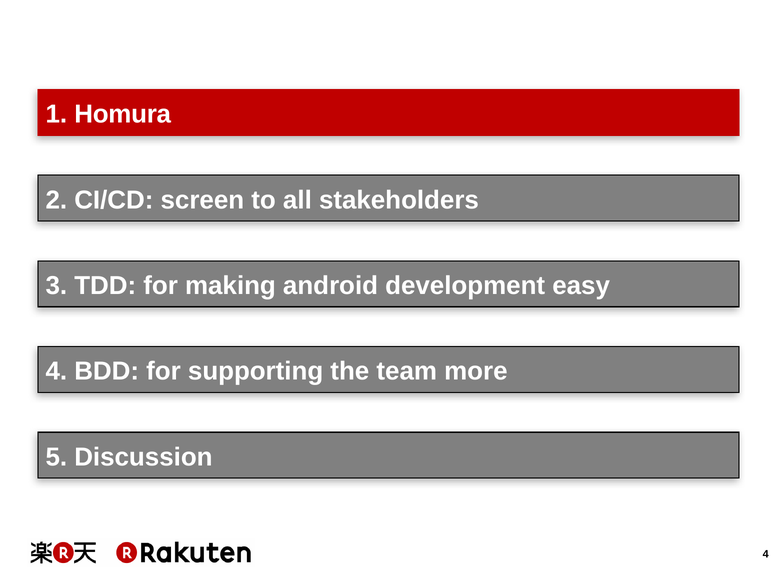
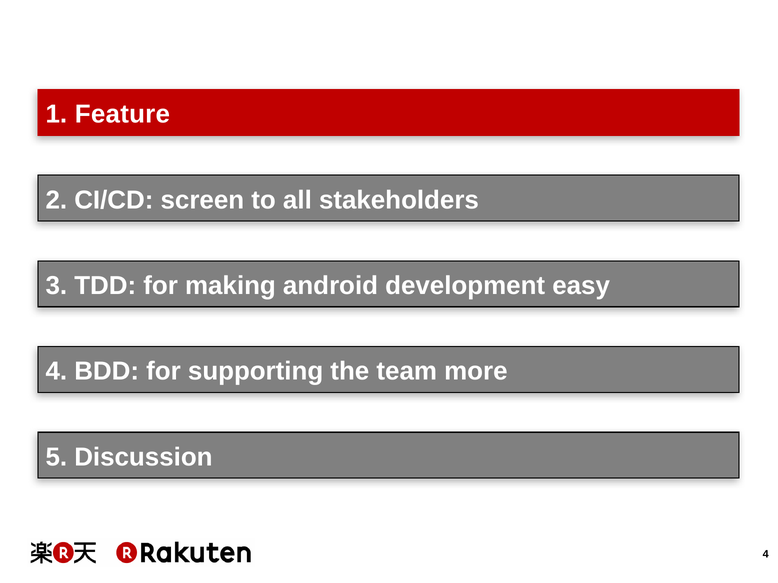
Homura: Homura -> Feature (122, 114)
